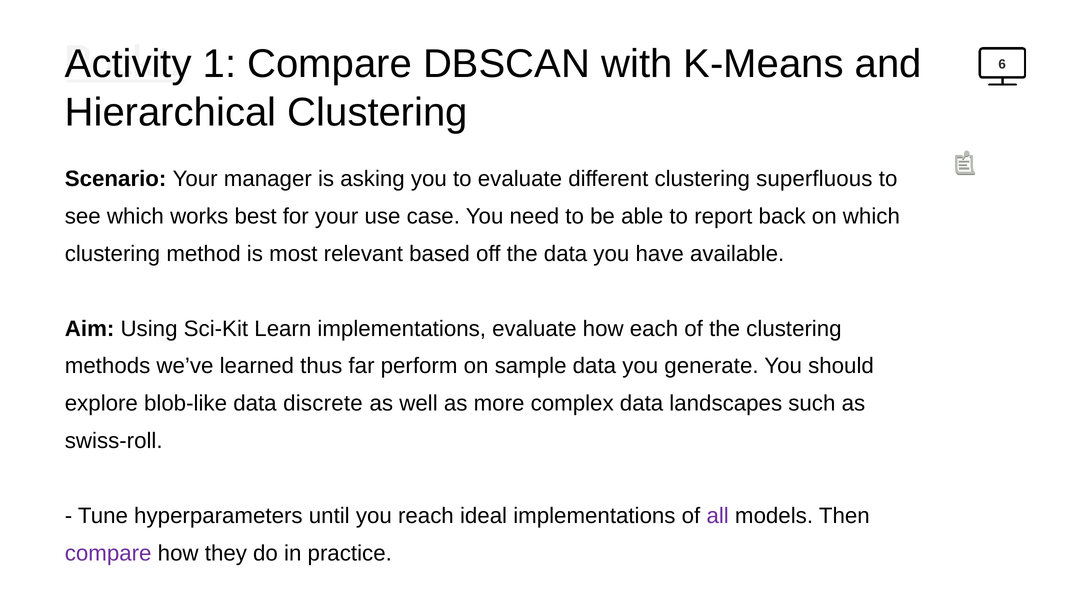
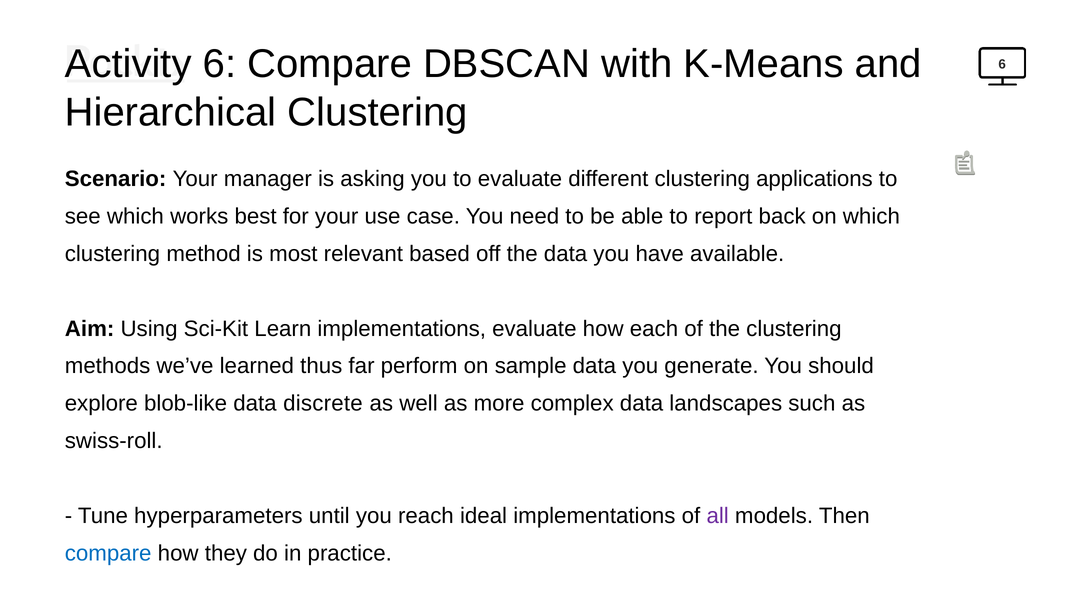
Activity 1: 1 -> 6 (219, 64)
superfluous: superfluous -> applications (814, 179)
compare colour: purple -> blue (108, 553)
